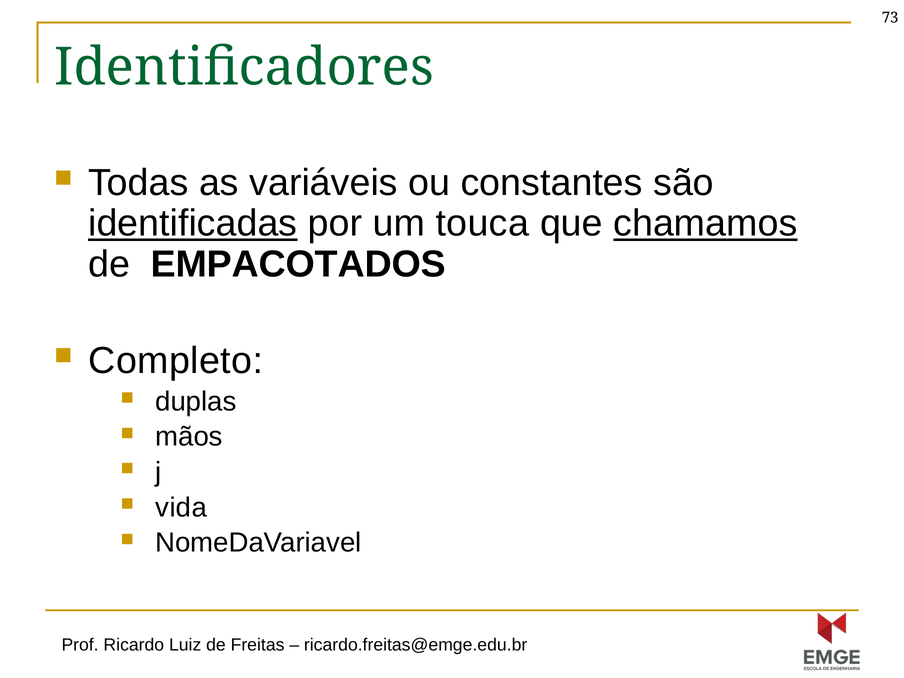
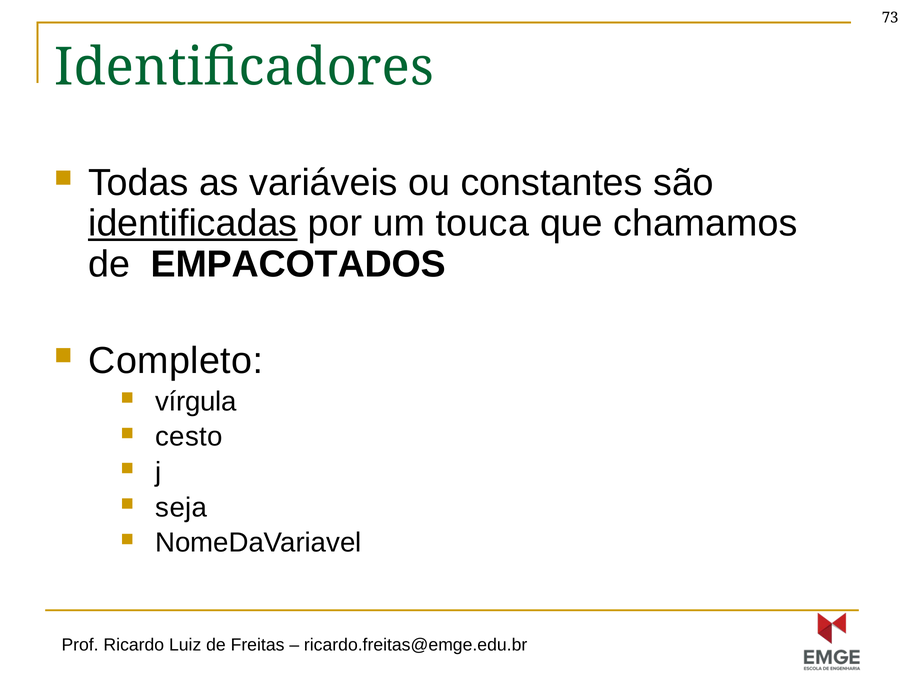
chamamos underline: present -> none (705, 224)
duplas: duplas -> vírgula (196, 401)
mãos: mãos -> cesto (189, 437)
vida: vida -> seja (181, 507)
